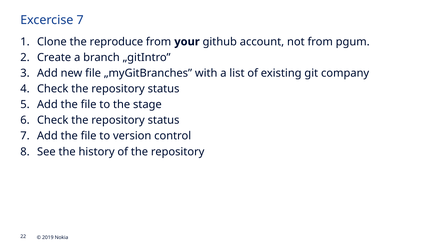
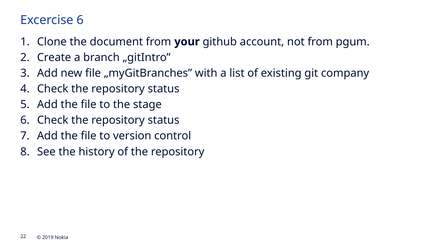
Excercise 7: 7 -> 6 (80, 20)
reproduce: reproduce -> document (116, 42)
